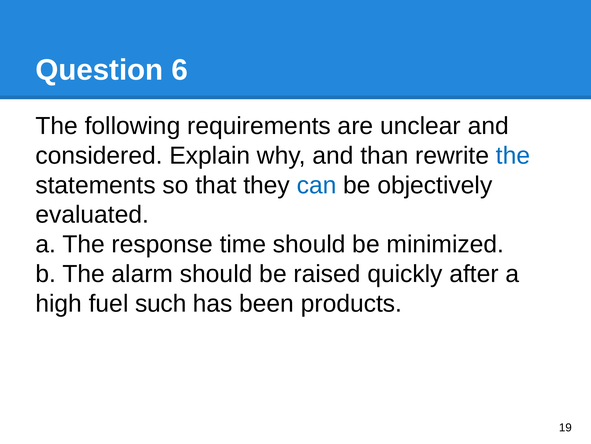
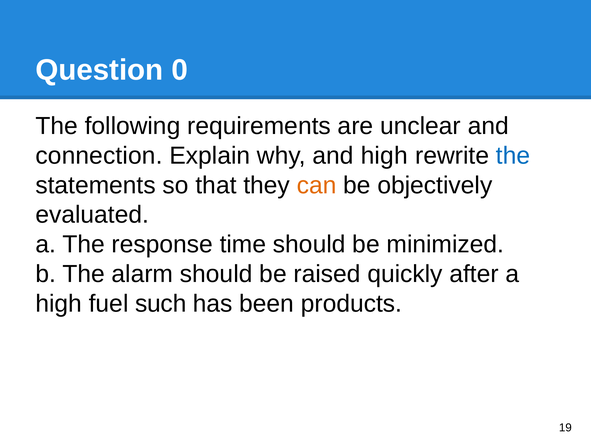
6: 6 -> 0 (180, 70)
considered: considered -> connection (99, 155)
and than: than -> high (384, 155)
can colour: blue -> orange (317, 185)
